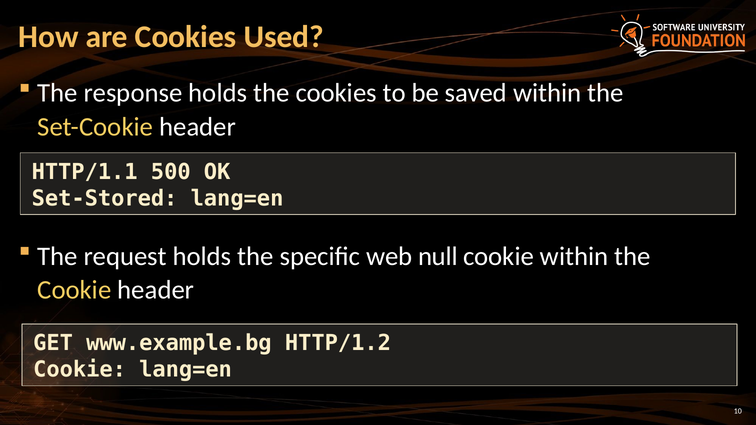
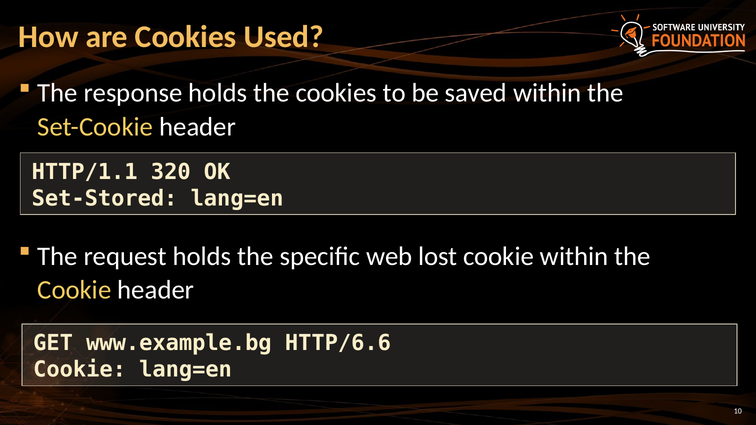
500: 500 -> 320 (171, 172)
null: null -> lost (438, 256)
HTTP/1.2: HTTP/1.2 -> HTTP/6.6 (338, 343)
